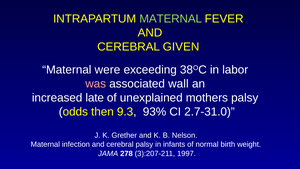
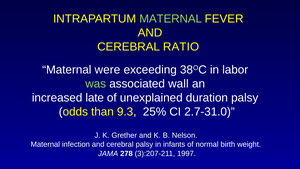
GIVEN: GIVEN -> RATIO (181, 47)
was colour: pink -> light green (96, 84)
mothers: mothers -> duration (207, 98)
then: then -> than (102, 112)
93%: 93% -> 25% (155, 112)
